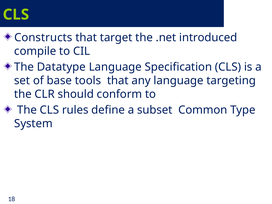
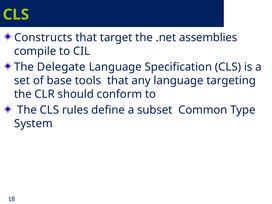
introduced: introduced -> assemblies (208, 38)
Datatype: Datatype -> Delegate (61, 67)
